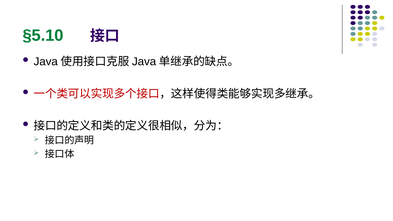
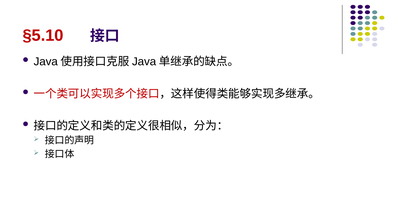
§5.10 colour: green -> red (43, 36)
